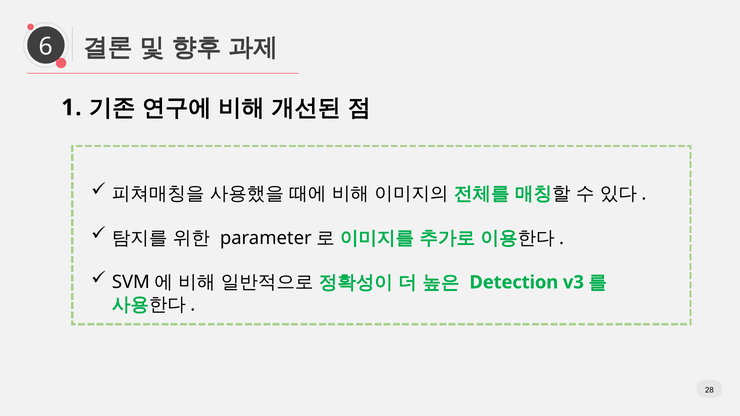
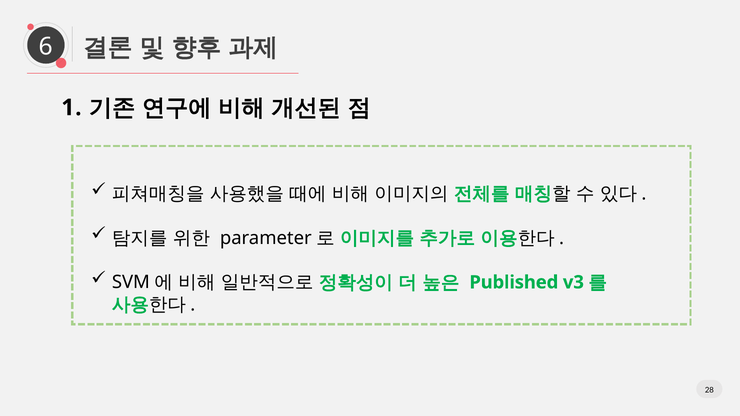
Detection: Detection -> Published (514, 282)
